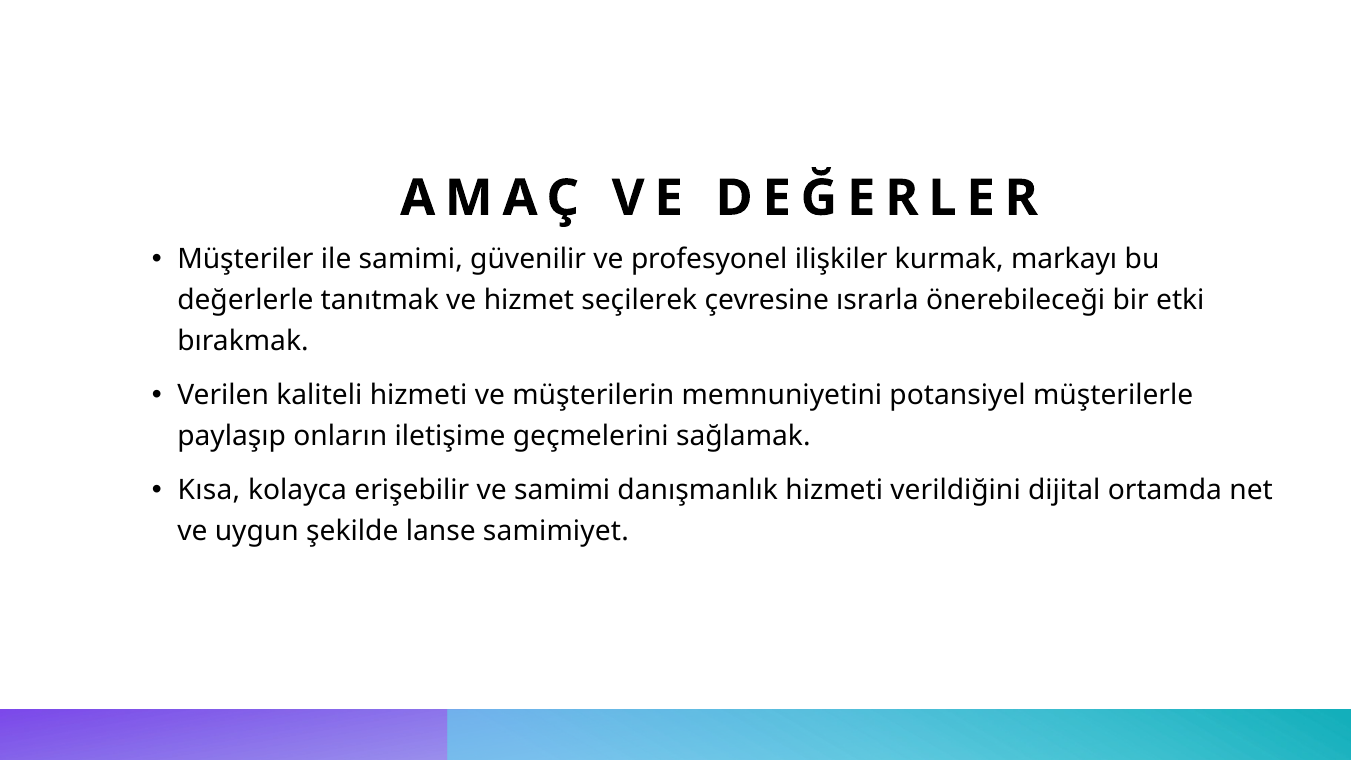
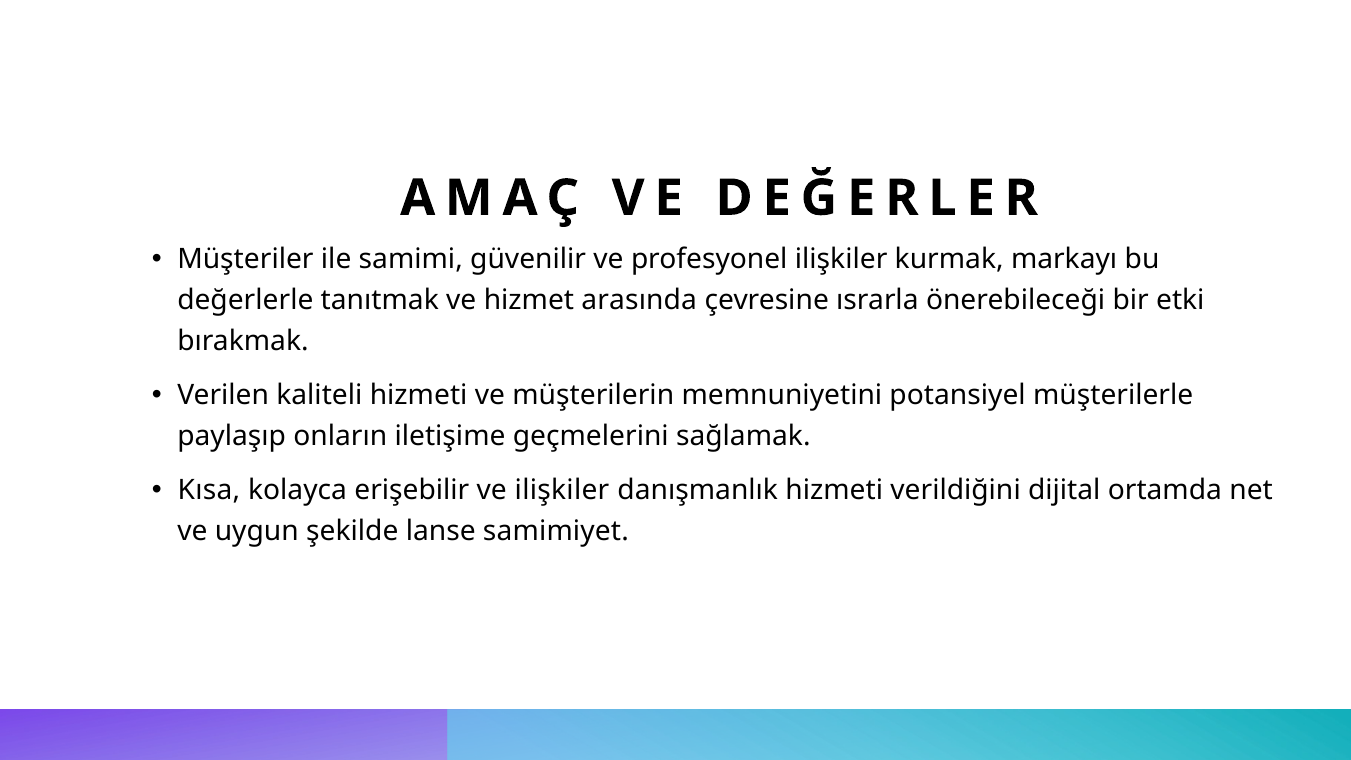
seçilerek: seçilerek -> arasında (639, 300)
ve samimi: samimi -> ilişkiler (562, 490)
